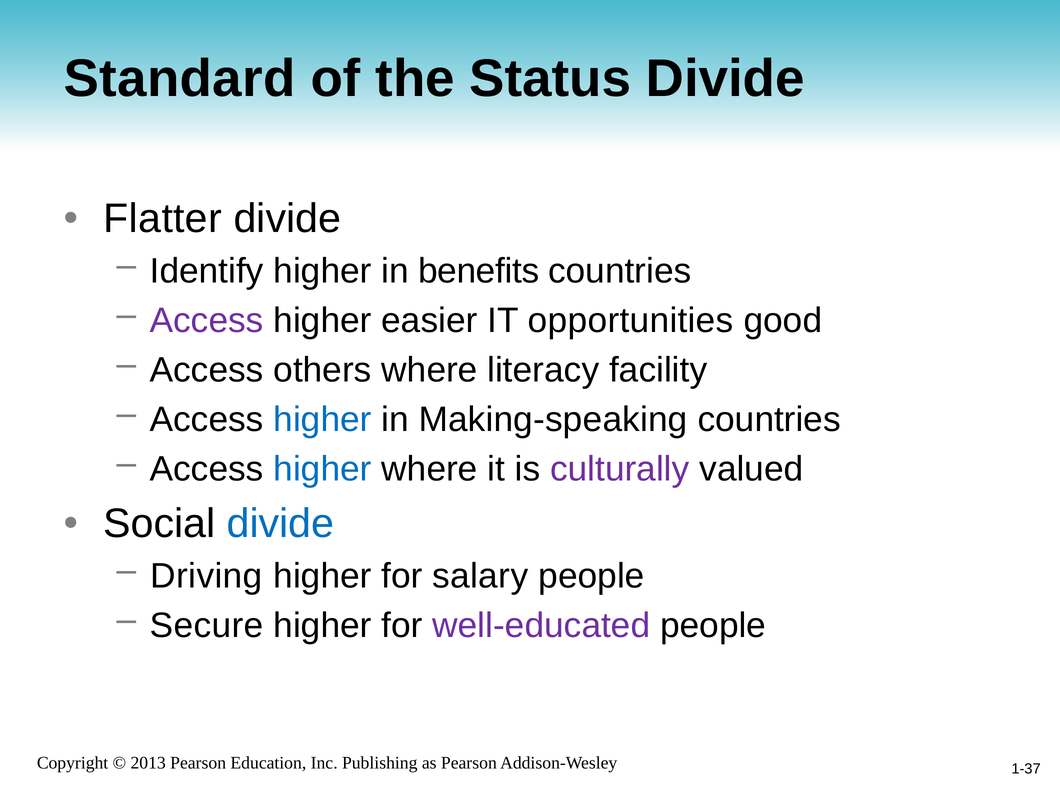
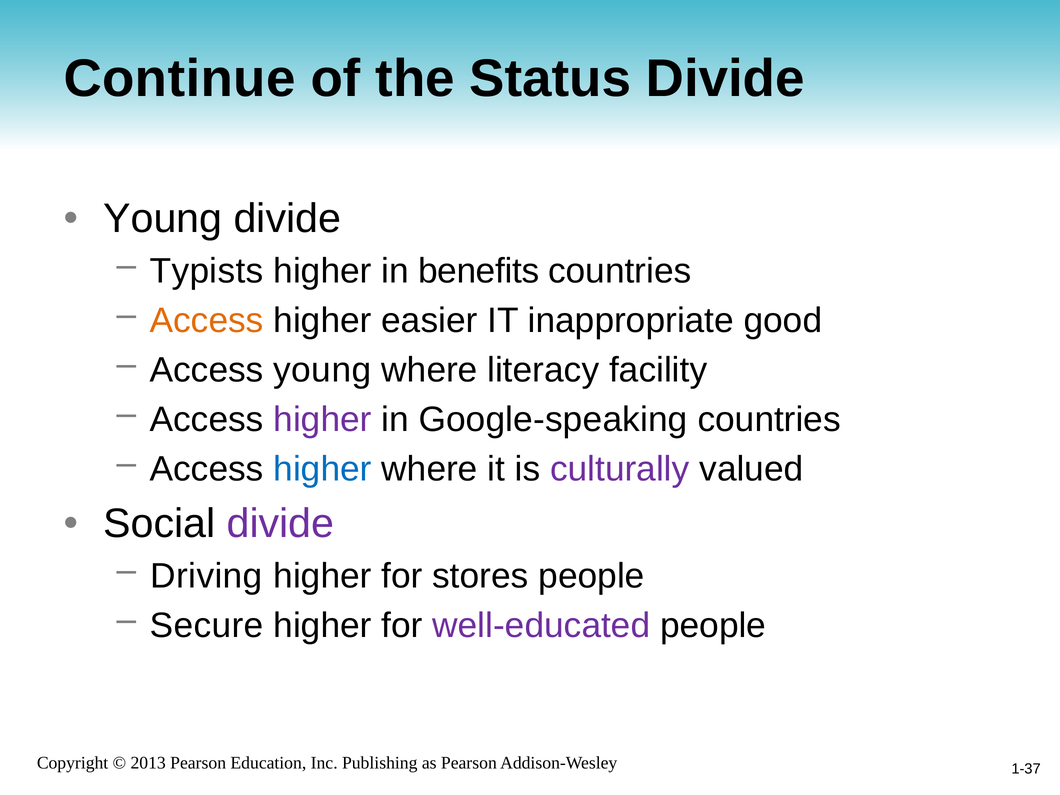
Standard: Standard -> Continue (180, 79)
Flatter: Flatter -> Young (163, 218)
Identify: Identify -> Typists (207, 271)
Access colour: purple -> orange (207, 320)
opportunities: opportunities -> inappropriate (631, 320)
Access others: others -> young (322, 370)
higher colour: blue -> purple (322, 419)
Making-speaking: Making-speaking -> Google-speaking (553, 419)
divide colour: blue -> purple (280, 523)
salary: salary -> stores (480, 576)
